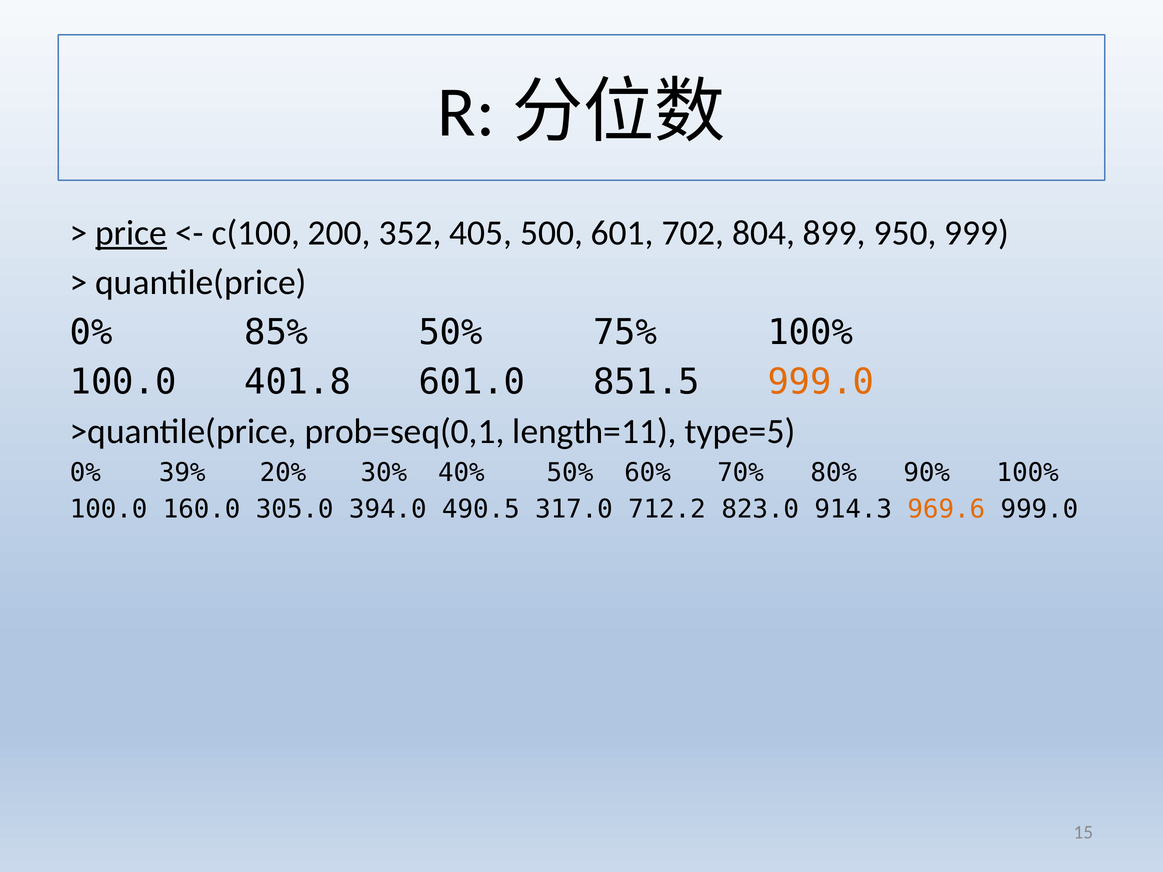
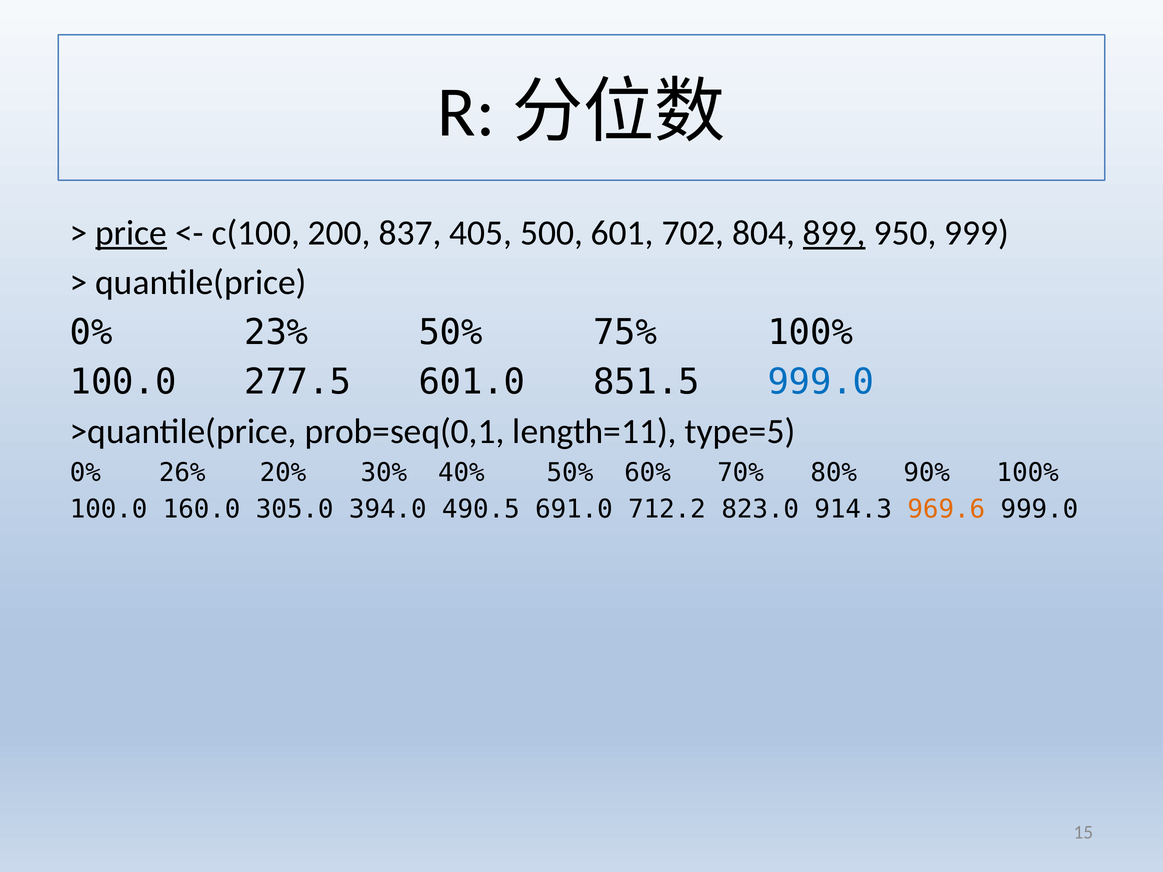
352: 352 -> 837 (410, 233)
899 underline: none -> present (834, 233)
85%: 85% -> 23% (276, 332)
401.8: 401.8 -> 277.5 (298, 382)
999.0 colour: orange -> blue (821, 382)
39%: 39% -> 26% (182, 473)
317.0: 317.0 -> 691.0 (574, 509)
